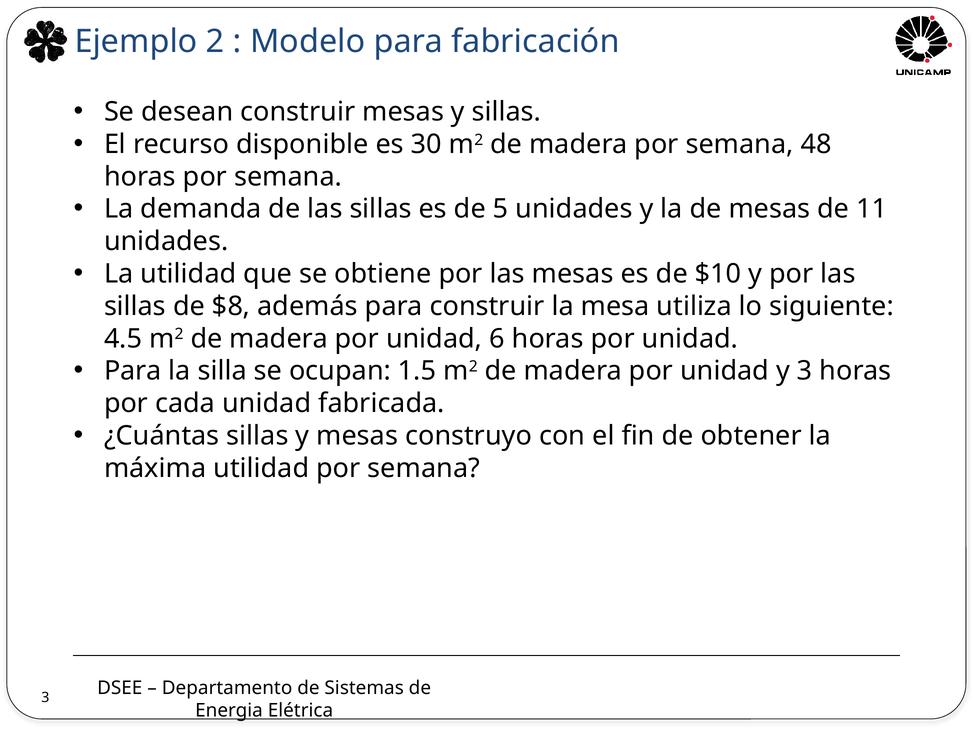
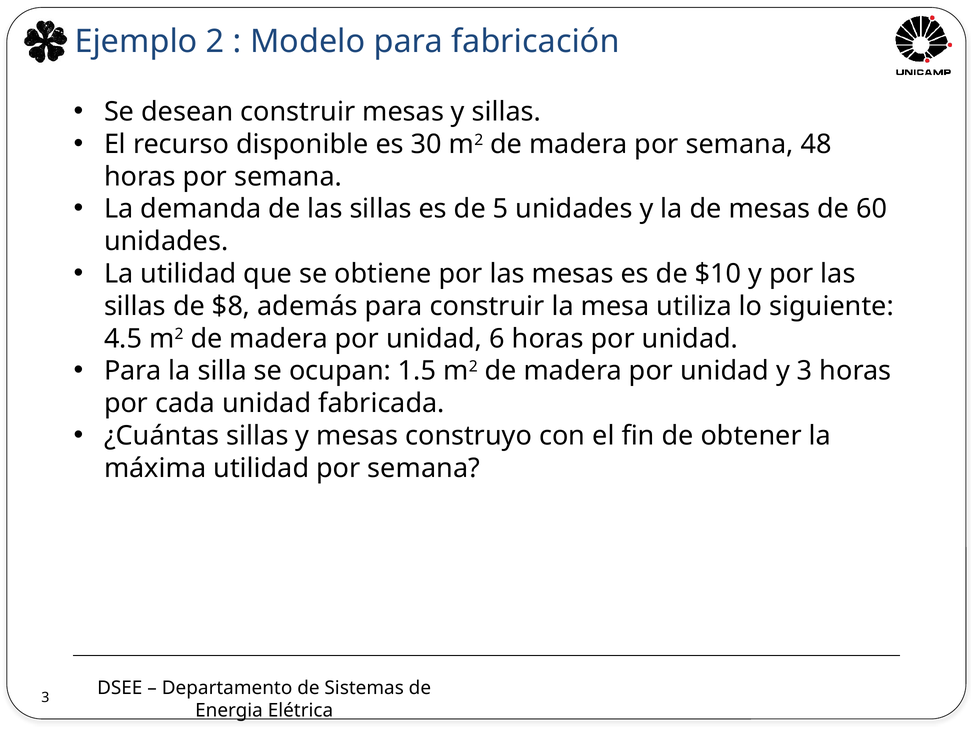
11: 11 -> 60 (872, 209)
